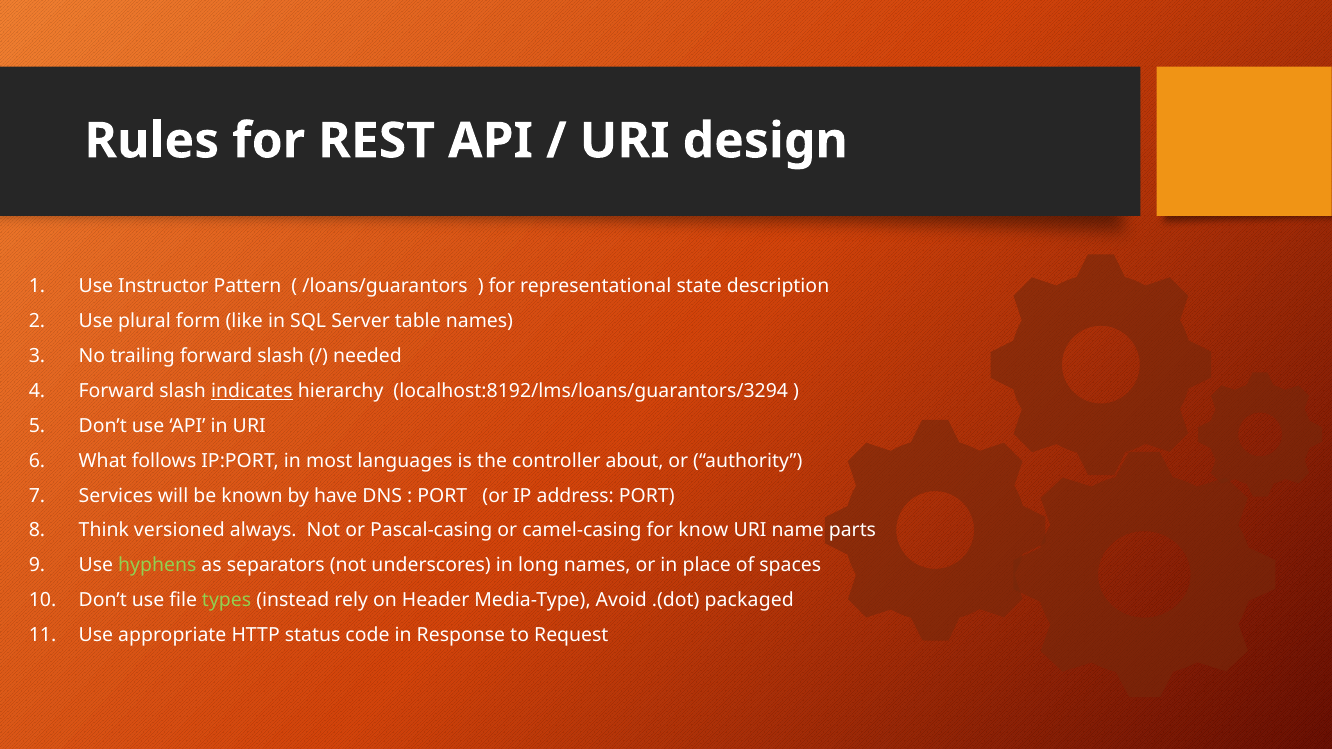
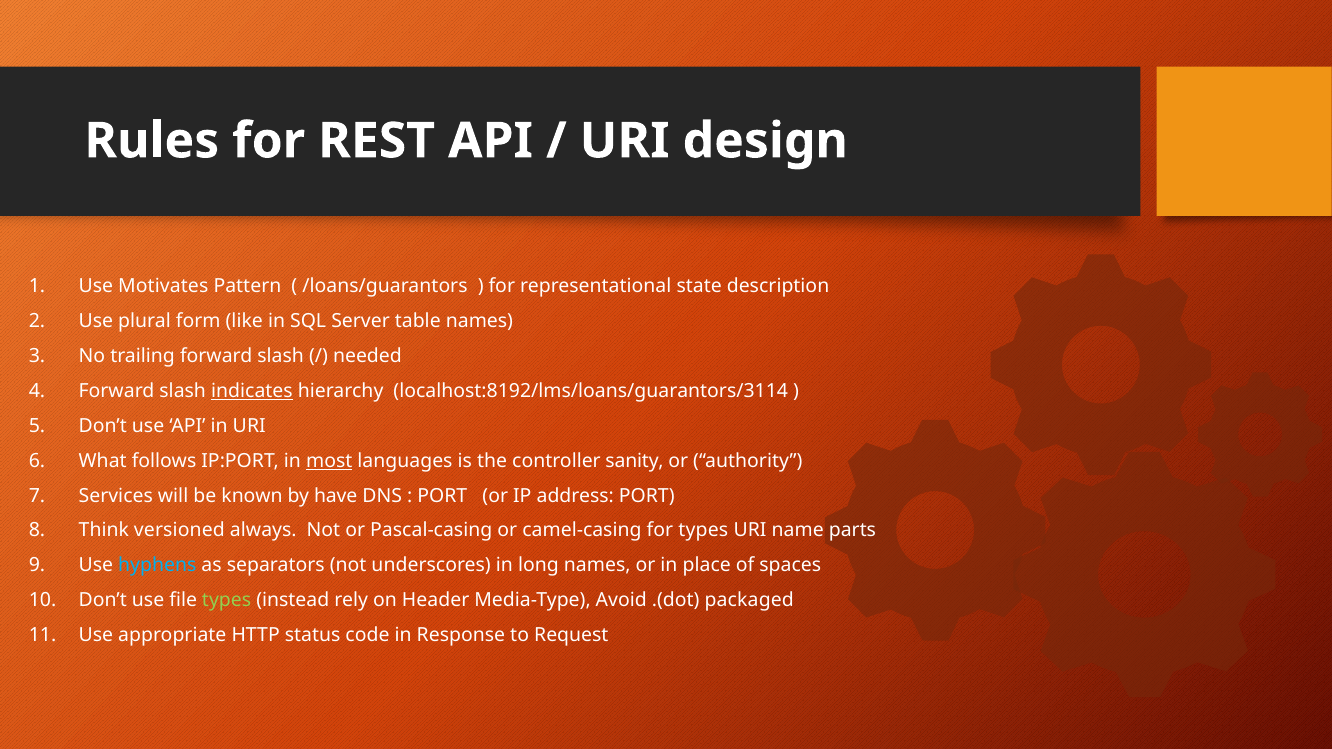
Instructor: Instructor -> Motivates (163, 286)
localhost:8192/lms/loans/guarantors/3294: localhost:8192/lms/loans/guarantors/3294 -> localhost:8192/lms/loans/guarantors/3114 (591, 391)
most underline: none -> present (329, 461)
about: about -> sanity (635, 461)
for know: know -> types (703, 531)
hyphens colour: light green -> light blue (157, 566)
